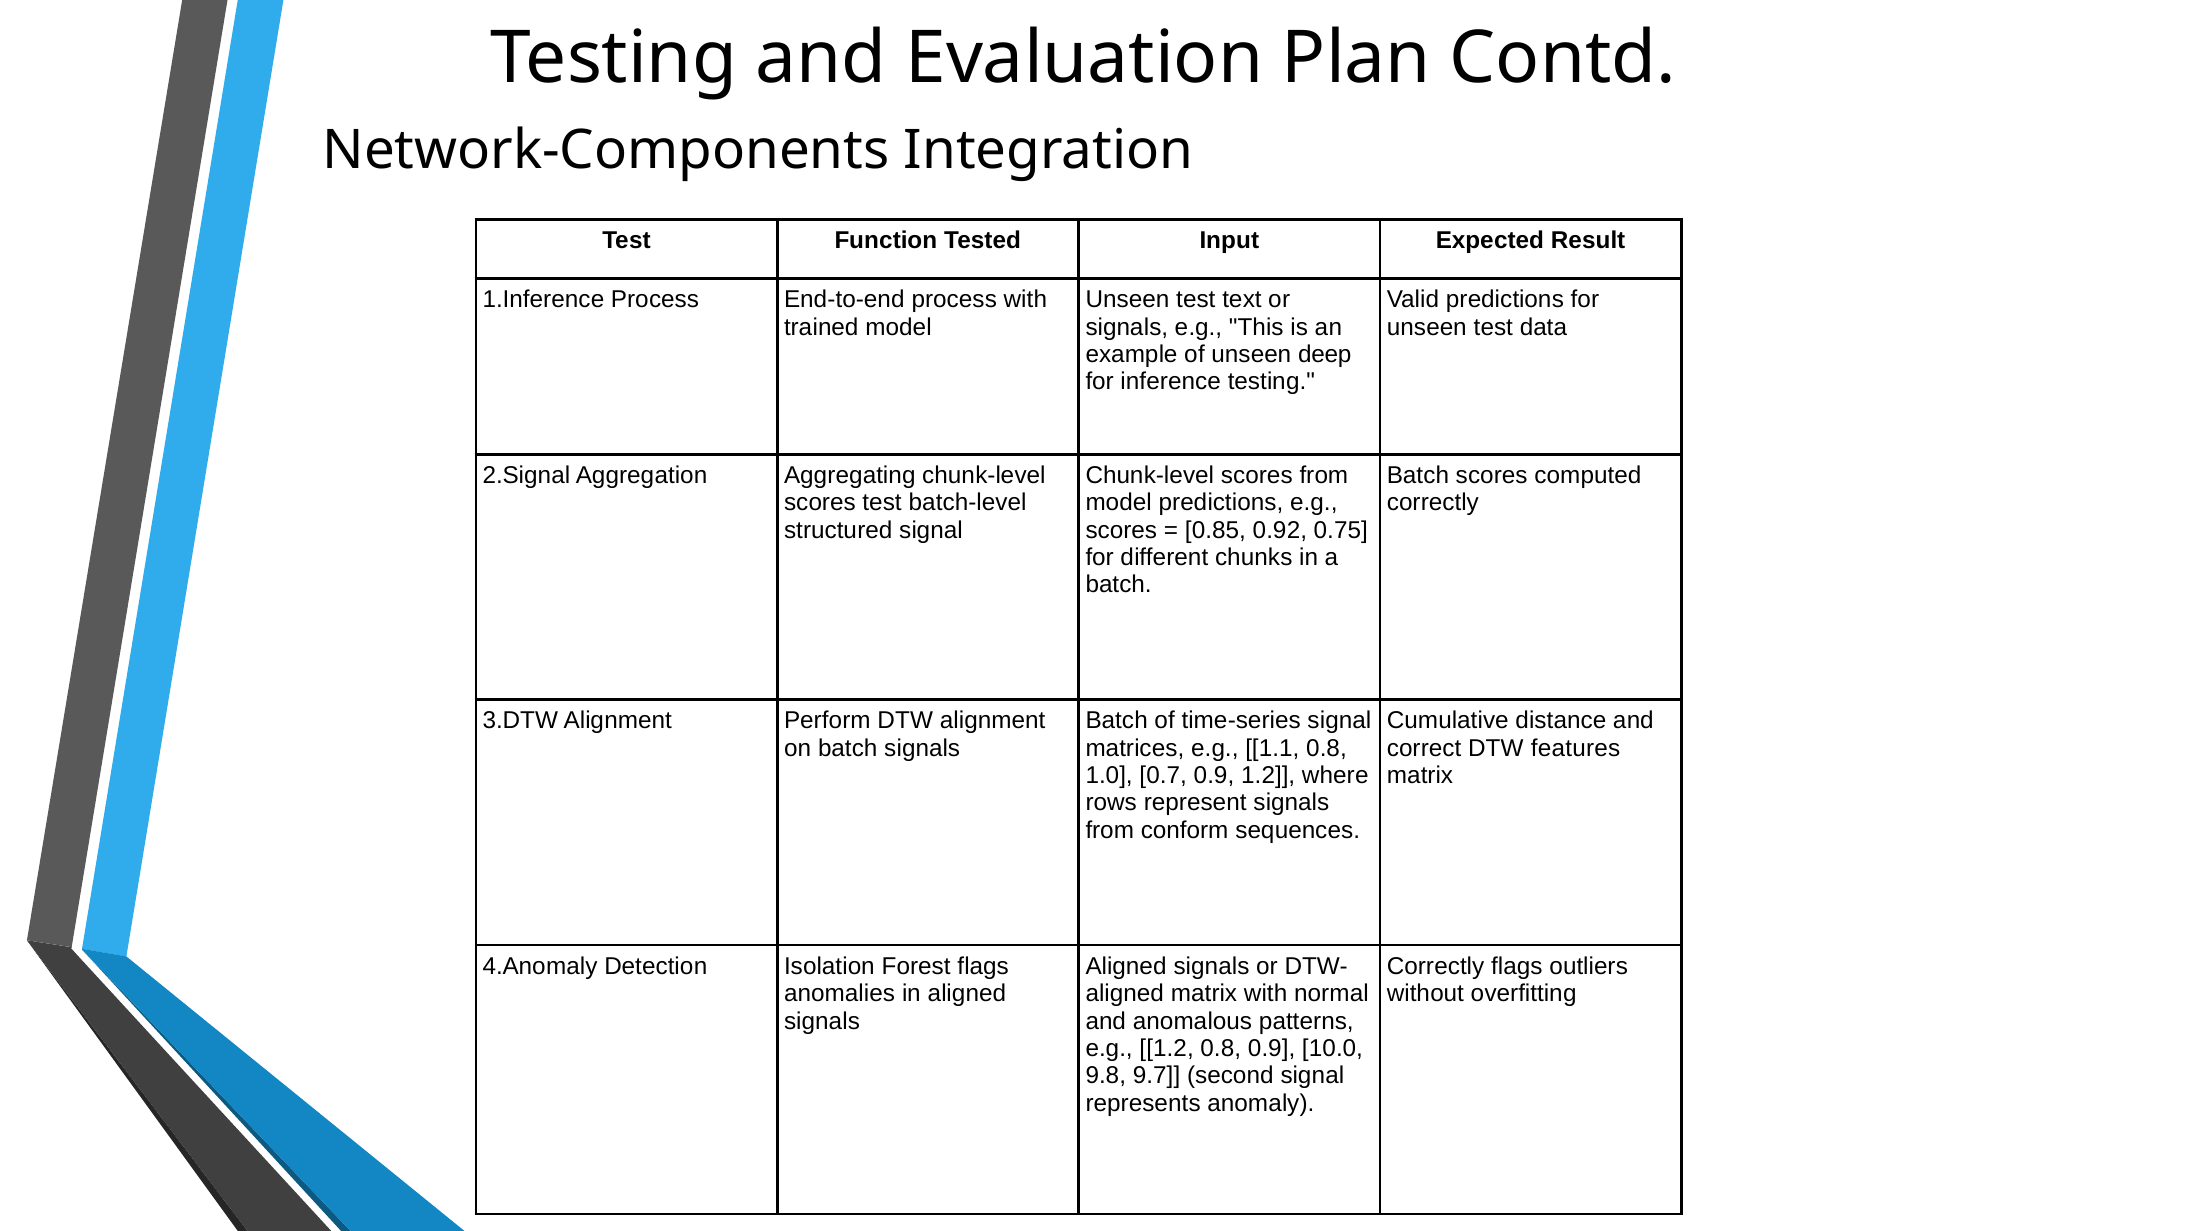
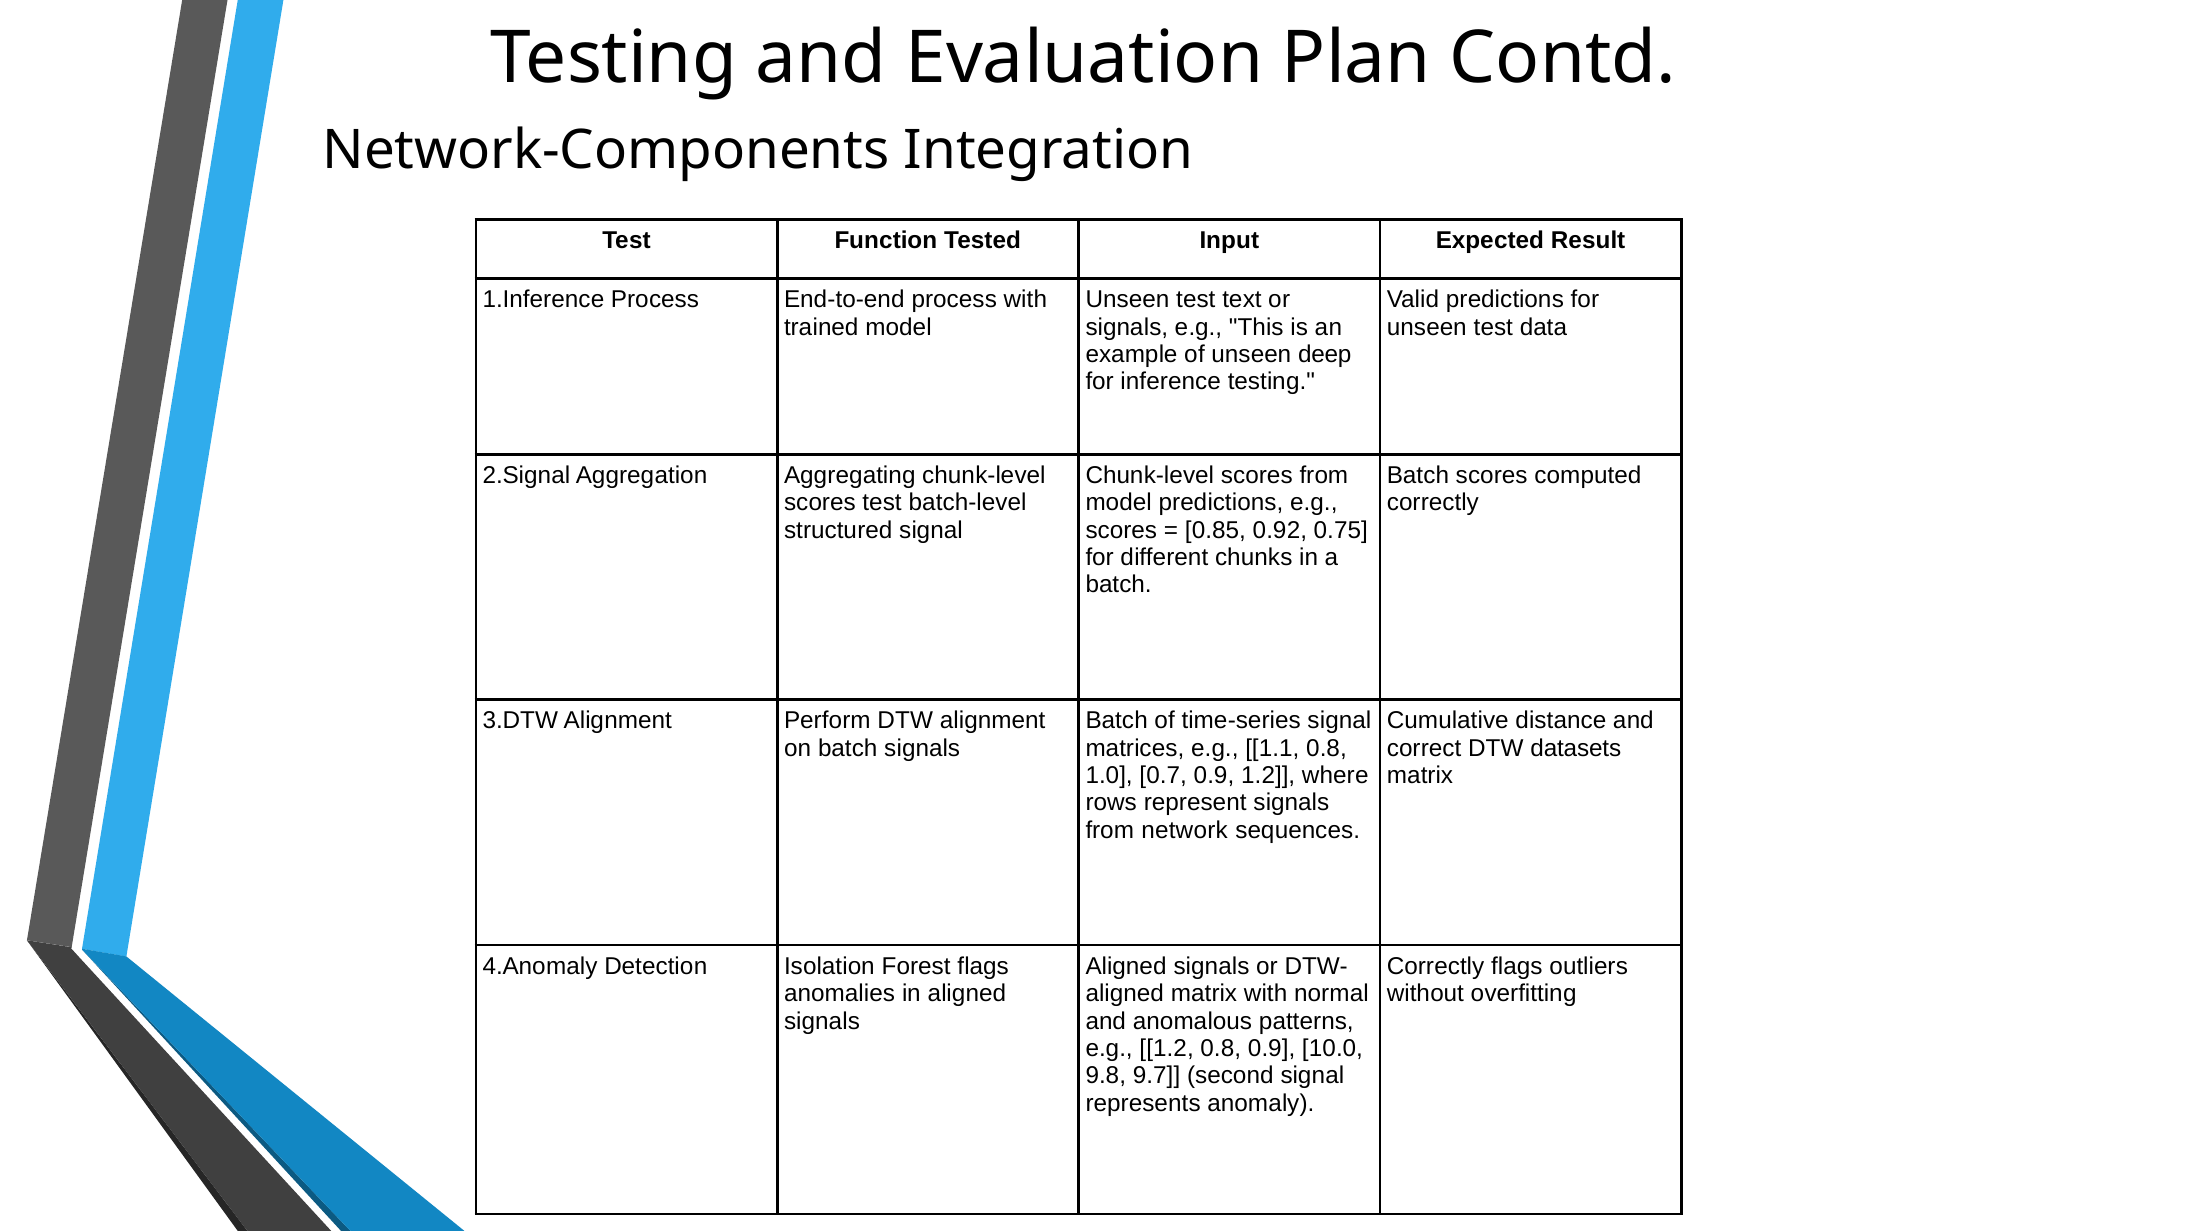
features: features -> datasets (1576, 748)
conform: conform -> network (1185, 830)
